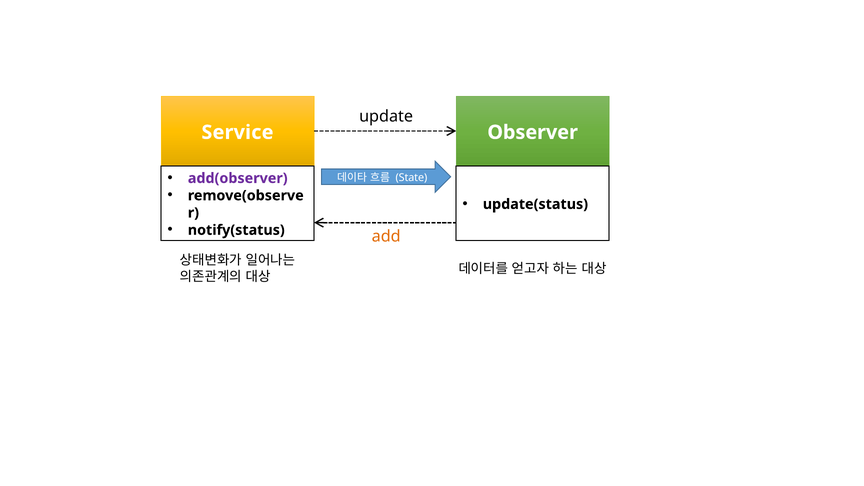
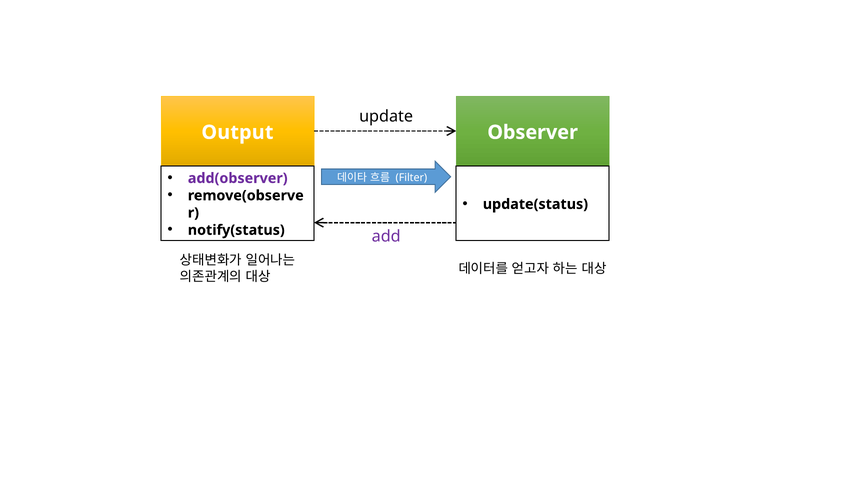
Service: Service -> Output (237, 132)
State: State -> Filter (411, 177)
add colour: orange -> purple (386, 237)
